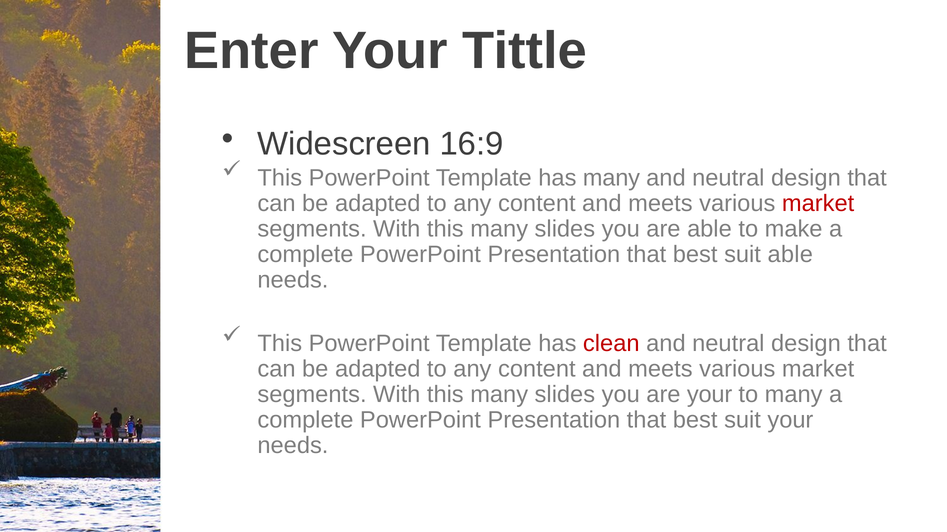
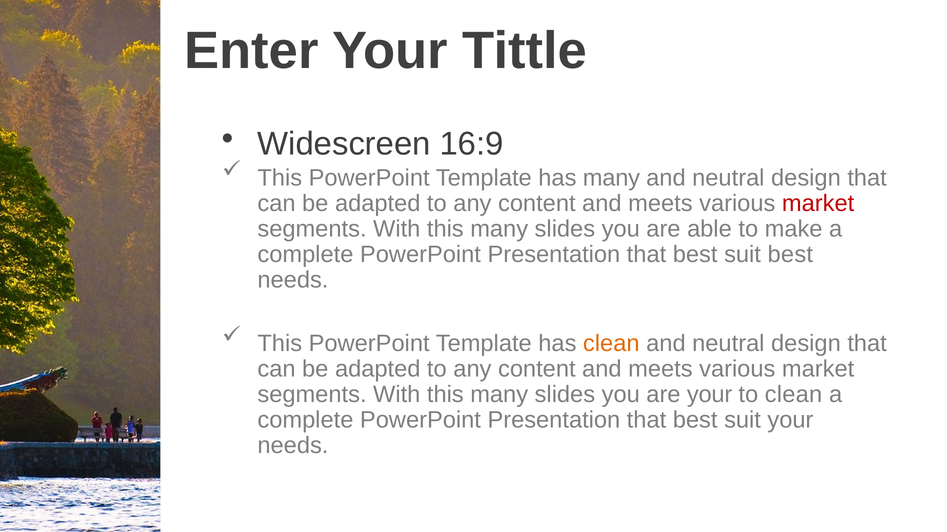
suit able: able -> best (790, 255)
clean colour: red -> orange (611, 344)
to many: many -> clean (794, 395)
